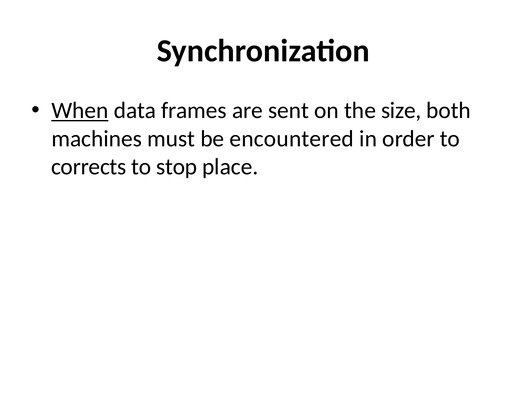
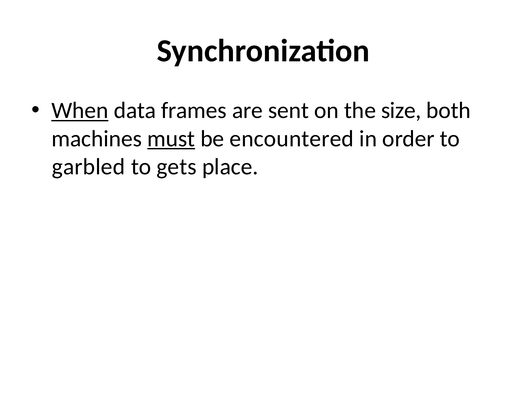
must underline: none -> present (171, 139)
corrects: corrects -> garbled (88, 167)
stop: stop -> gets (176, 167)
